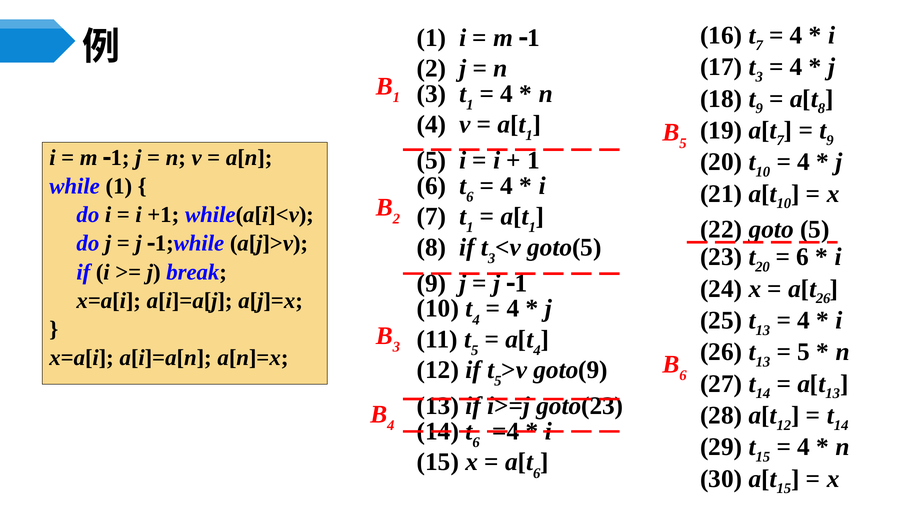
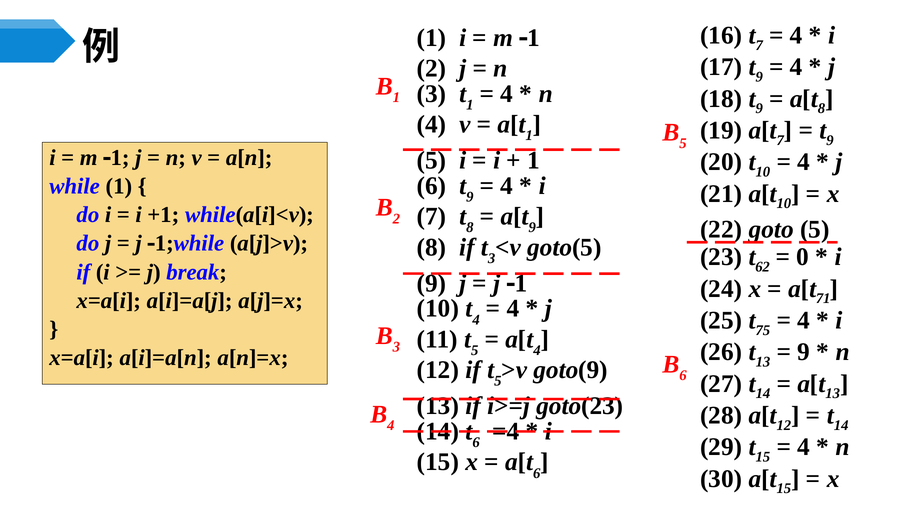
3: 3 -> 9 (759, 77)
6: 6 -> 9 (470, 197)
1: 1 -> 8 (470, 228)
1: 1 -> 9 (532, 228)
20: 20 -> 62 (763, 267)
6: 6 -> 0 (803, 257)
26: 26 -> 71 (823, 299)
13: 13 -> 75 (763, 330)
5: 5 -> 9 (804, 352)
